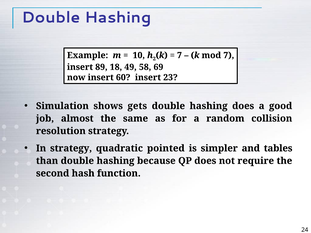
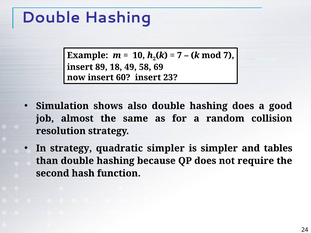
gets: gets -> also (137, 106)
quadratic pointed: pointed -> simpler (166, 148)
